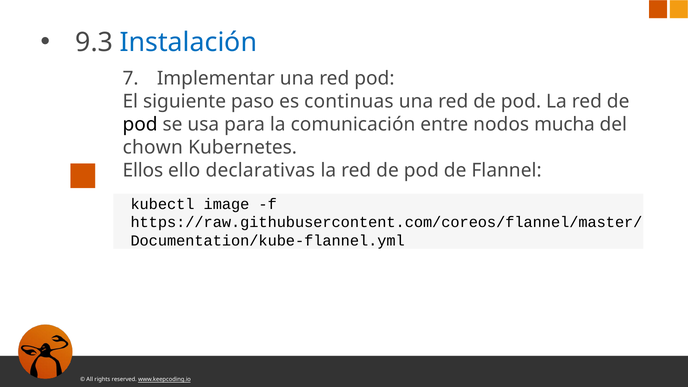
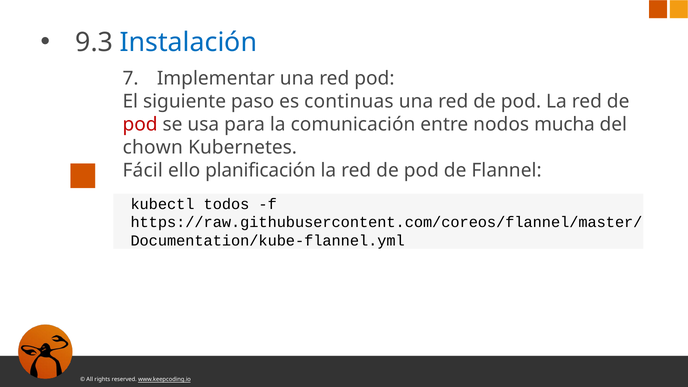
pod colour: black -> red (140, 125)
Ellos: Ellos -> Fácil (143, 170)
declarativas: declarativas -> planificación (261, 170)
image: image -> todos (226, 204)
